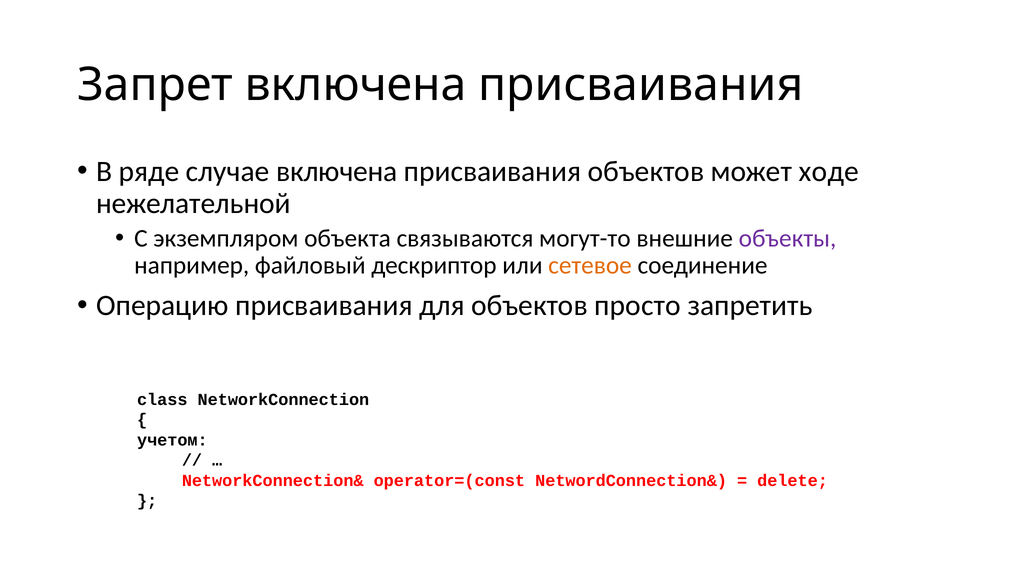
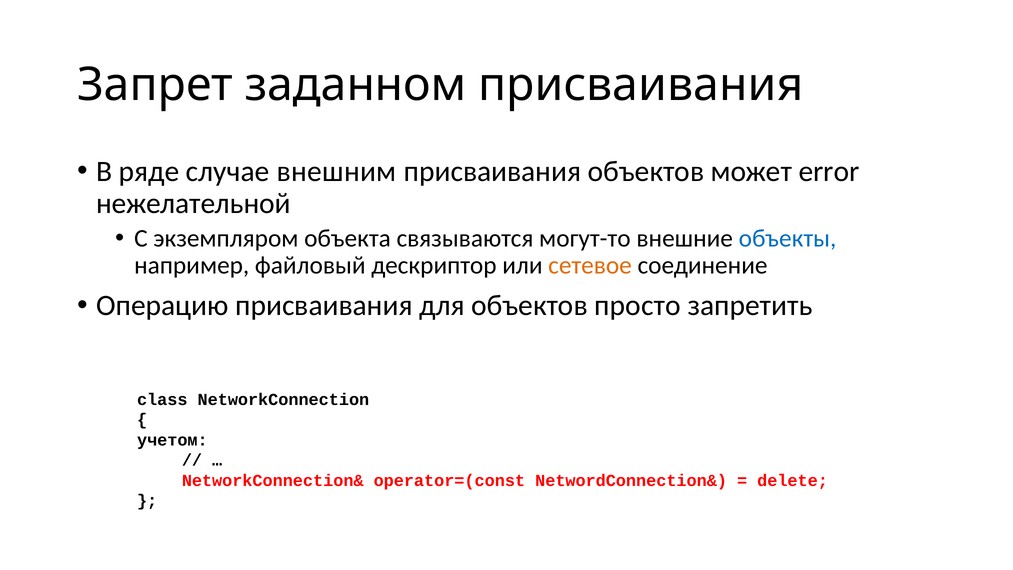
Запрет включена: включена -> заданном (356, 85)
случае включена: включена -> внешним (336, 171)
ходе: ходе -> error (829, 171)
объекты colour: purple -> blue (788, 238)
